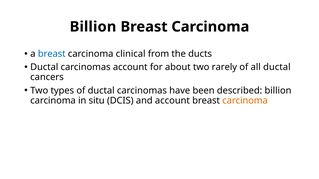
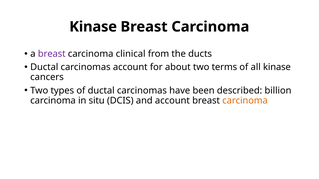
Billion: Billion -> Kinase (93, 27)
breast colour: blue -> purple (52, 54)
rarely: rarely -> terms (224, 67)
all ductal: ductal -> kinase (277, 67)
